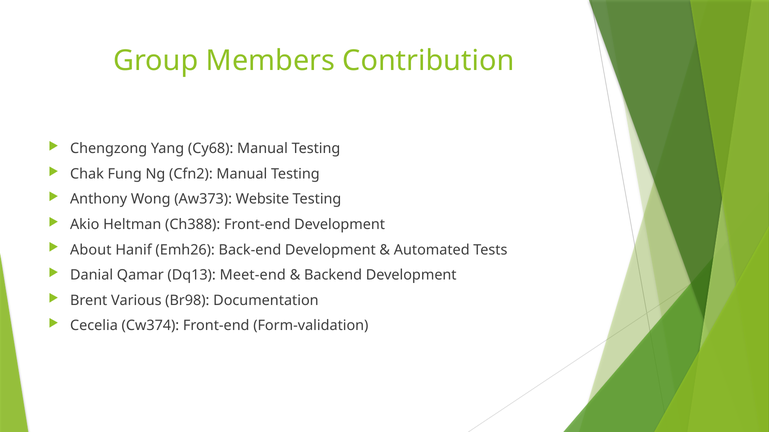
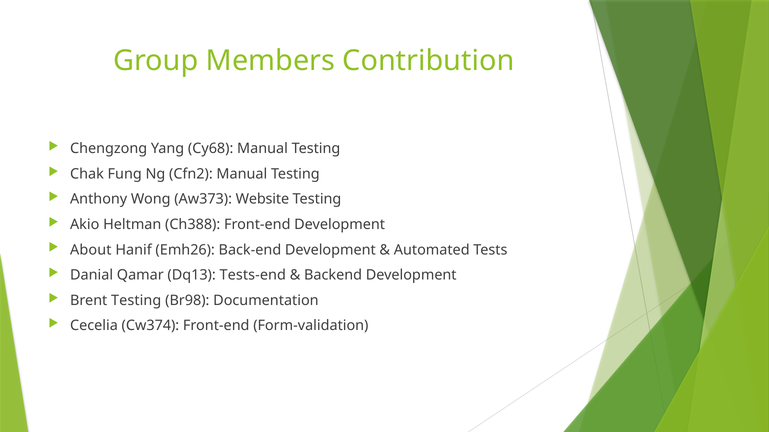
Meet-end: Meet-end -> Tests-end (253, 275)
Brent Various: Various -> Testing (136, 301)
